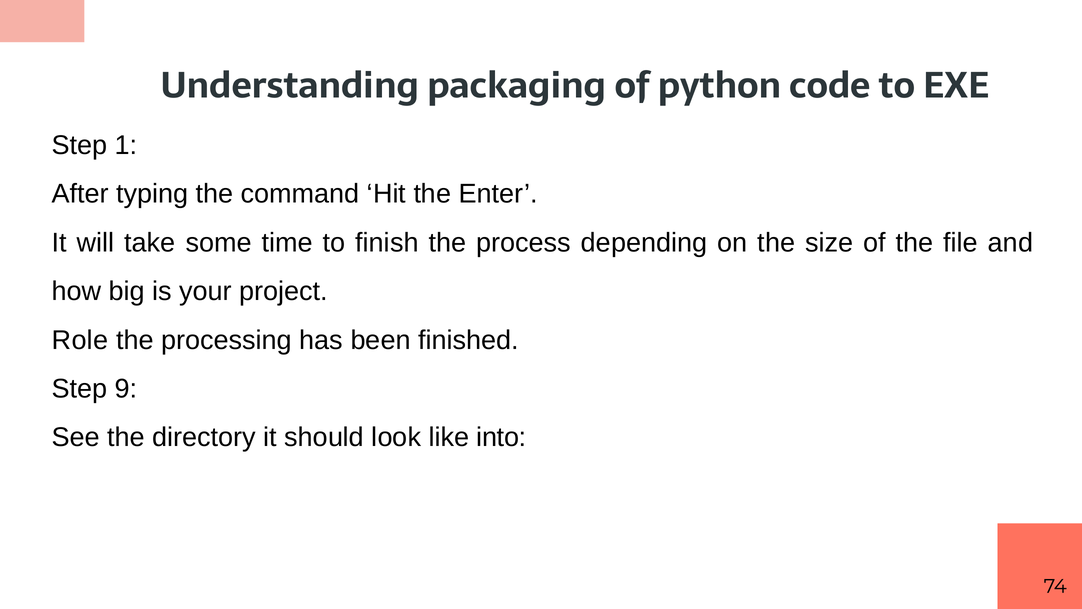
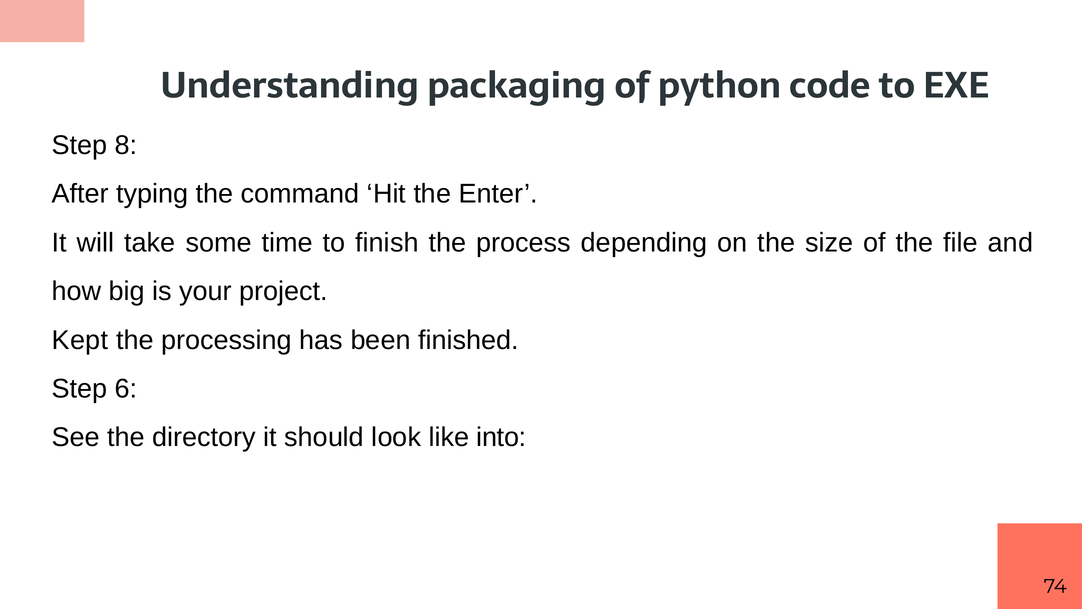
1: 1 -> 8 (126, 145)
Role: Role -> Kept (80, 340)
9: 9 -> 6 (126, 389)
